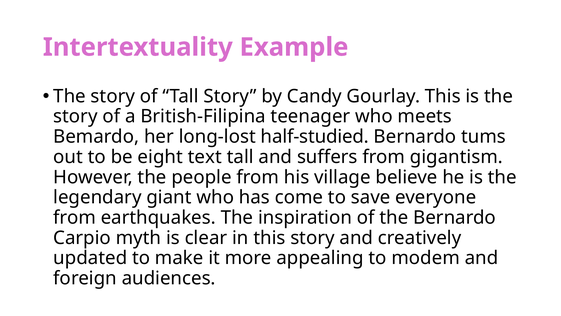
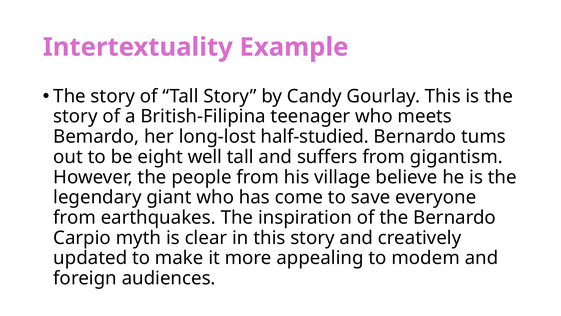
text: text -> well (205, 157)
